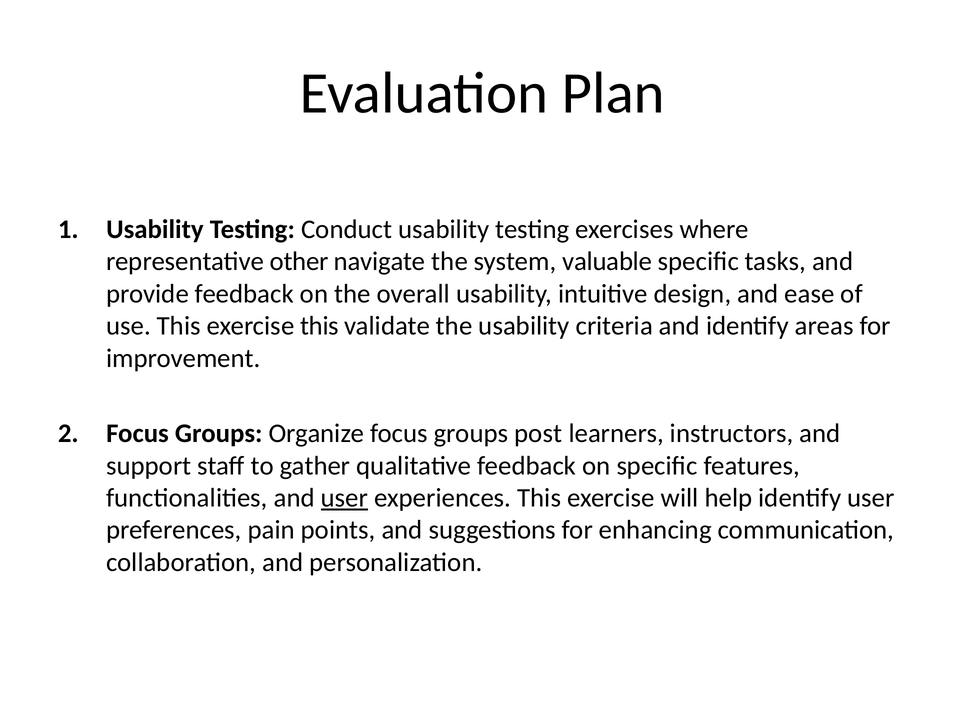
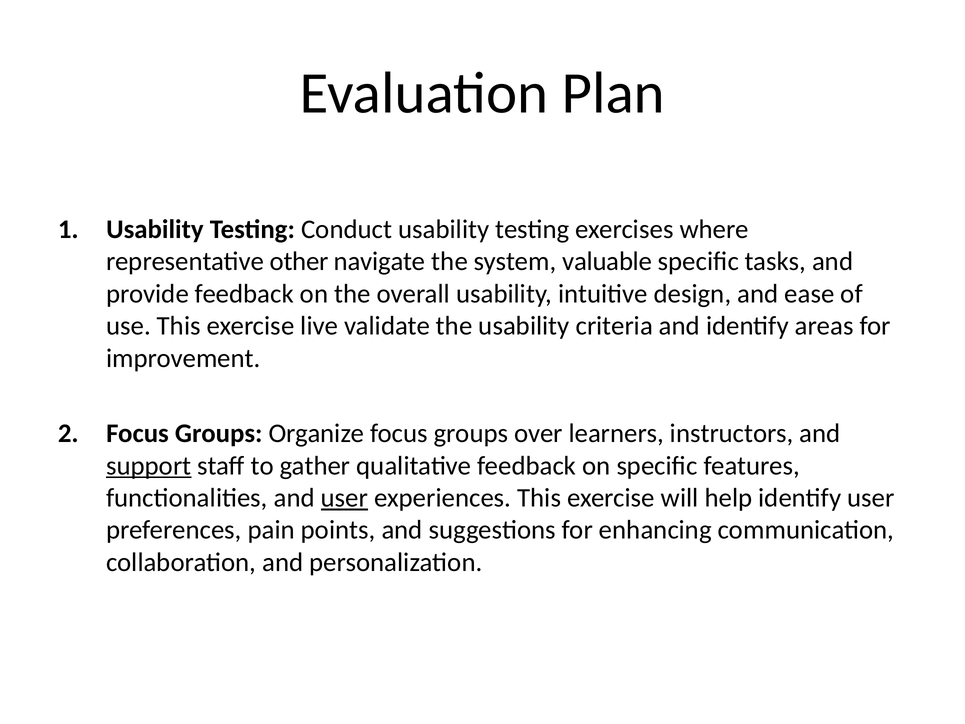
exercise this: this -> live (319, 326)
post: post -> over (538, 433)
support underline: none -> present (149, 466)
